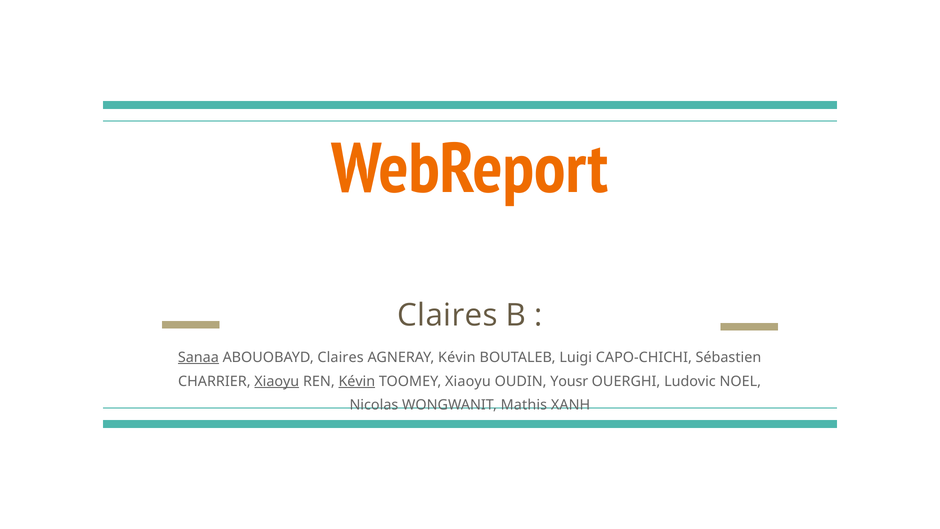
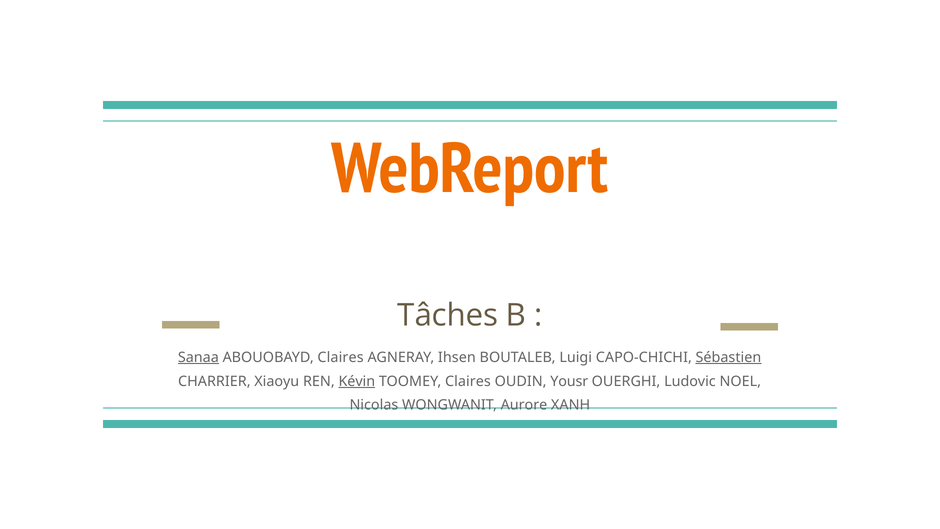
Claires: Claires -> Tâches (448, 315)
AGNERAY Kévin: Kévin -> Ihsen (457, 357)
Sébastien underline: none -> present (728, 357)
Xiaoyu underline: present -> none (277, 381)
TOOMEY Xiaoyu: Xiaoyu -> Claires (468, 381)
Mathis: Mathis -> Aurore (524, 405)
